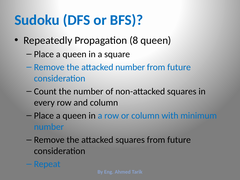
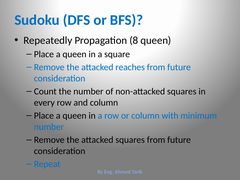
attacked number: number -> reaches (130, 67)
